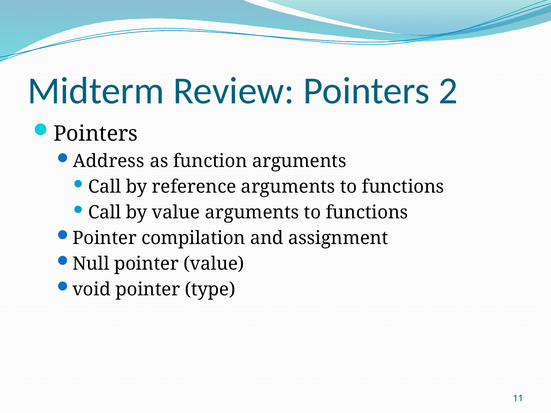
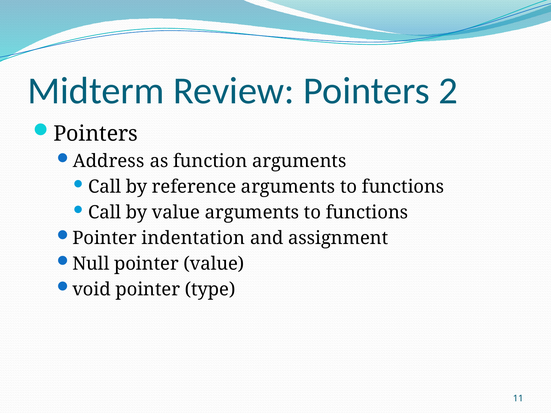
compilation: compilation -> indentation (193, 238)
